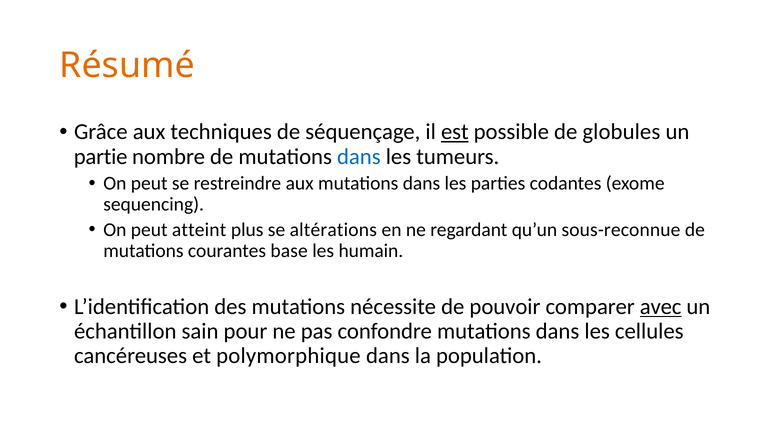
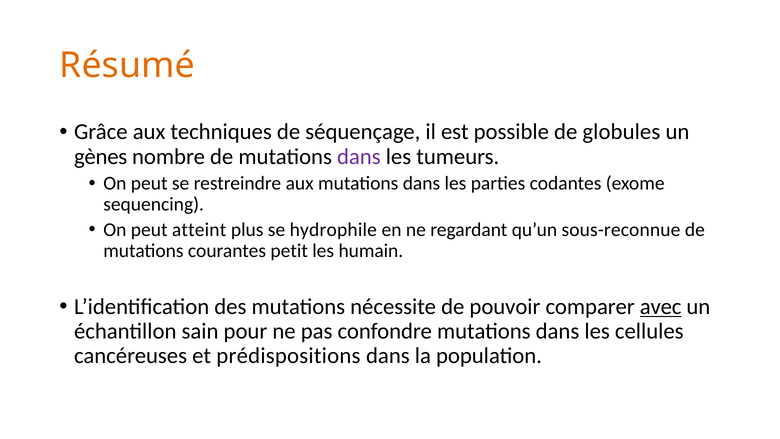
est underline: present -> none (455, 132)
partie: partie -> gènes (101, 156)
dans colour: blue -> purple (359, 156)
altérations: altérations -> hydrophile (333, 229)
base: base -> petit (289, 251)
polymorphique: polymorphique -> prédispositions (288, 356)
